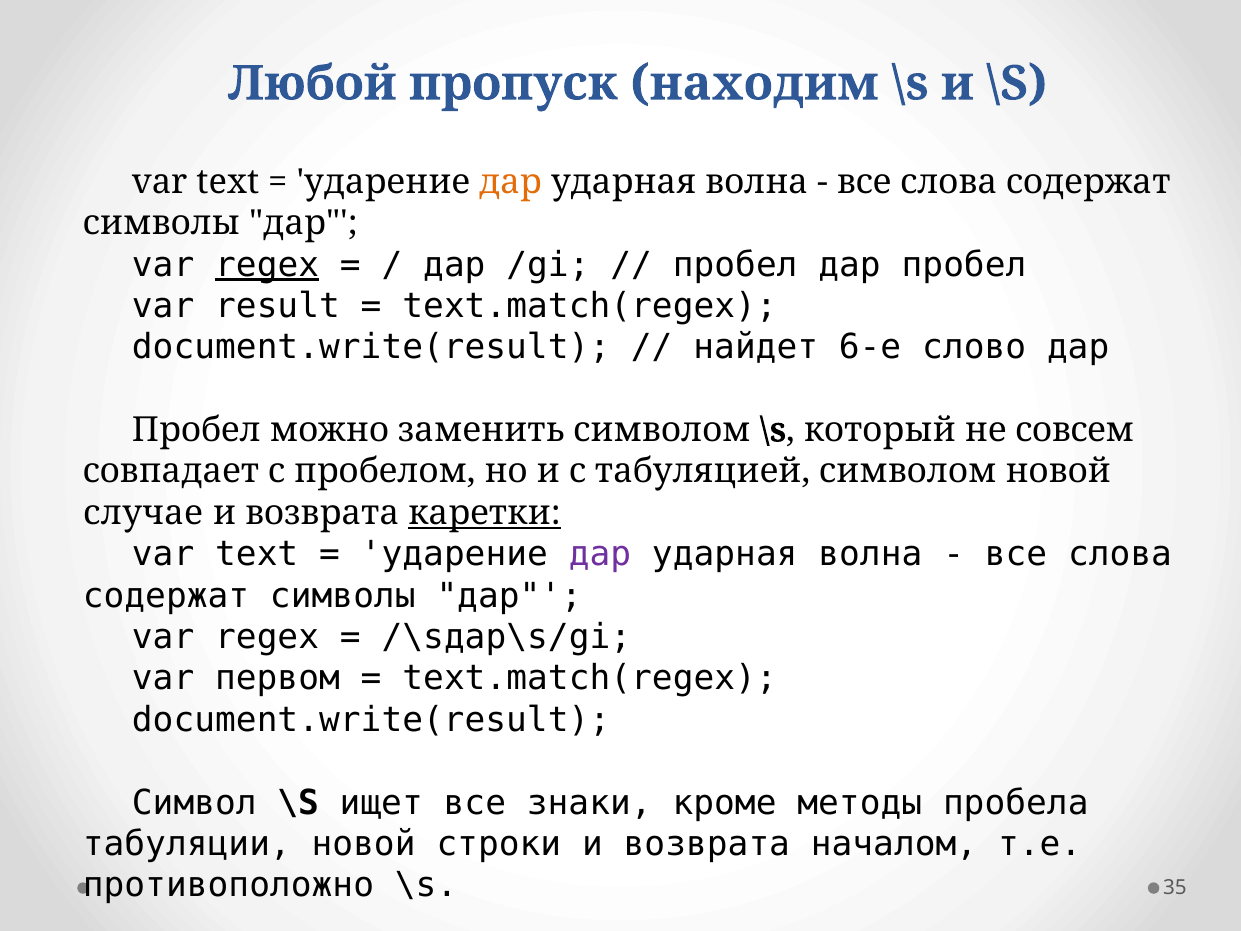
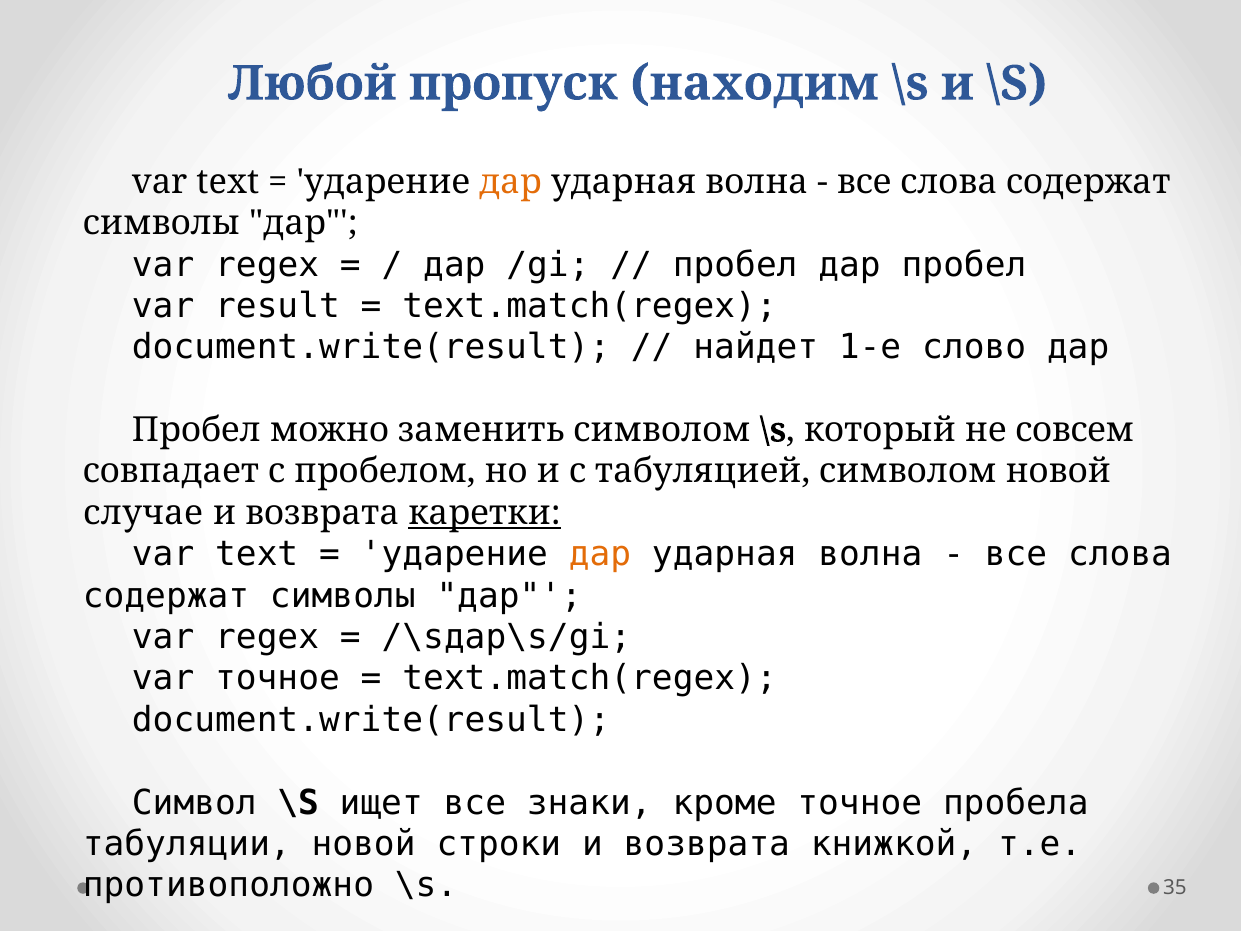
regex underline: present -> none (267, 265)
6-е: 6-е -> 1-е (870, 347)
дар colour: purple -> orange (600, 554)
var первом: первом -> точное (277, 678)
кроме методы: методы -> точное (860, 803)
началом: началом -> книжкой (894, 844)
